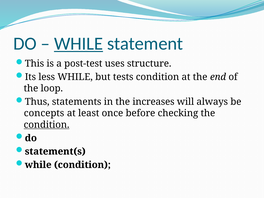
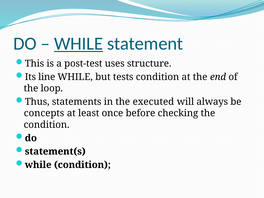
less: less -> line (47, 77)
increases: increases -> executed (153, 102)
condition underline: present -> none (47, 125)
